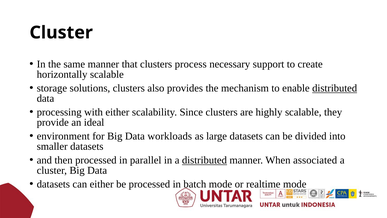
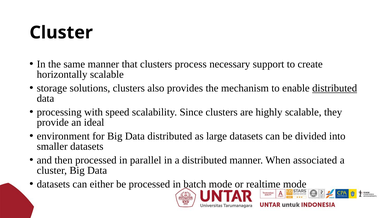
with either: either -> speed (117, 112)
Data workloads: workloads -> distributed (170, 136)
distributed underline: present -> none (204, 160)
